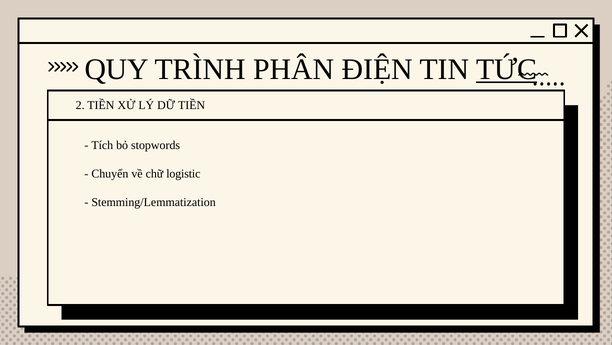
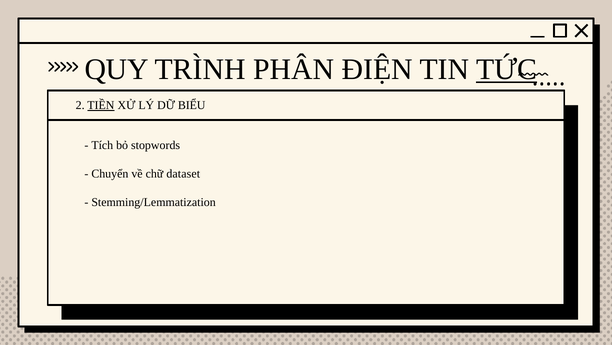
TIỀN underline: none -> present (101, 105)
DỮ TIỀN: TIỀN -> BIỂU (192, 105)
logistic: logistic -> dataset (183, 173)
